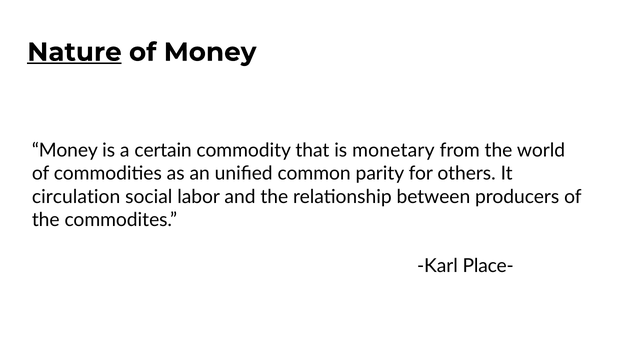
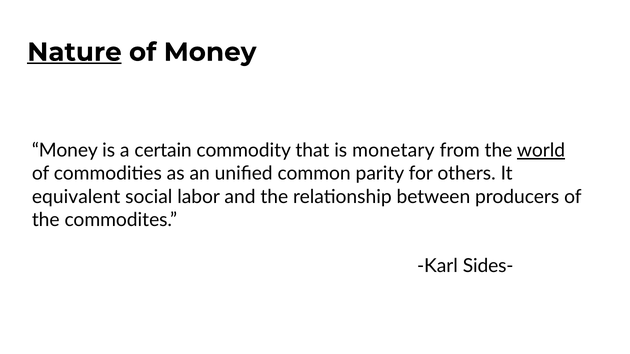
world underline: none -> present (541, 151)
circulation: circulation -> equivalent (76, 197)
Place-: Place- -> Sides- (488, 266)
